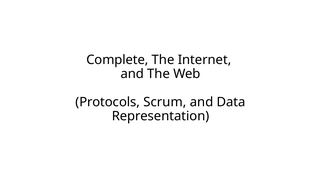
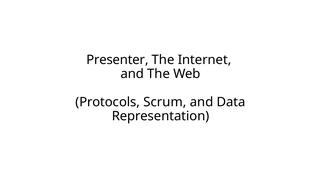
Complete: Complete -> Presenter (117, 60)
